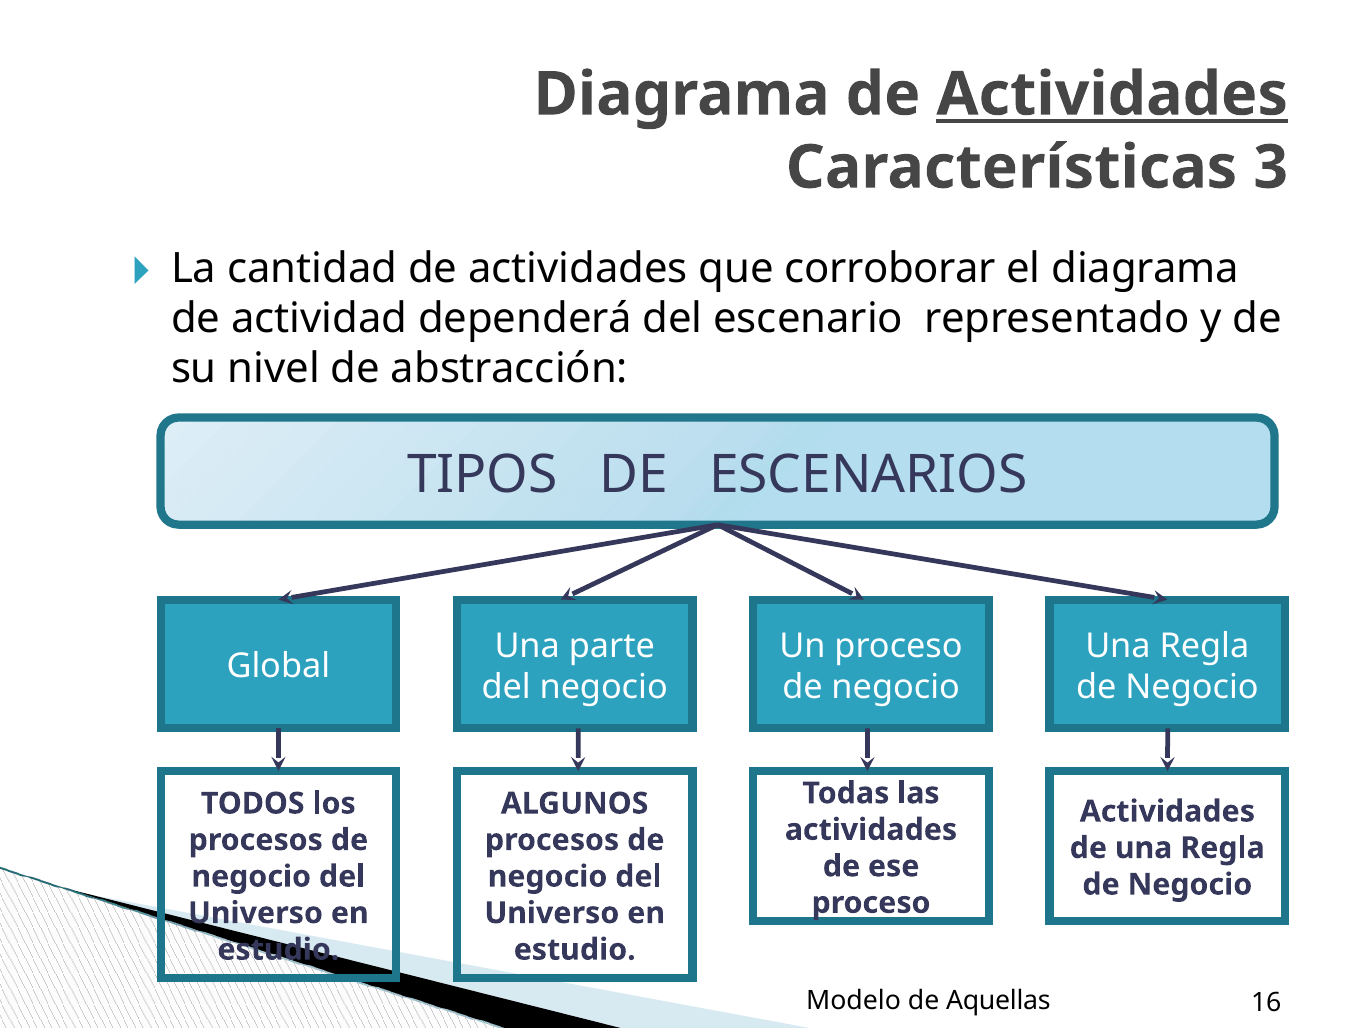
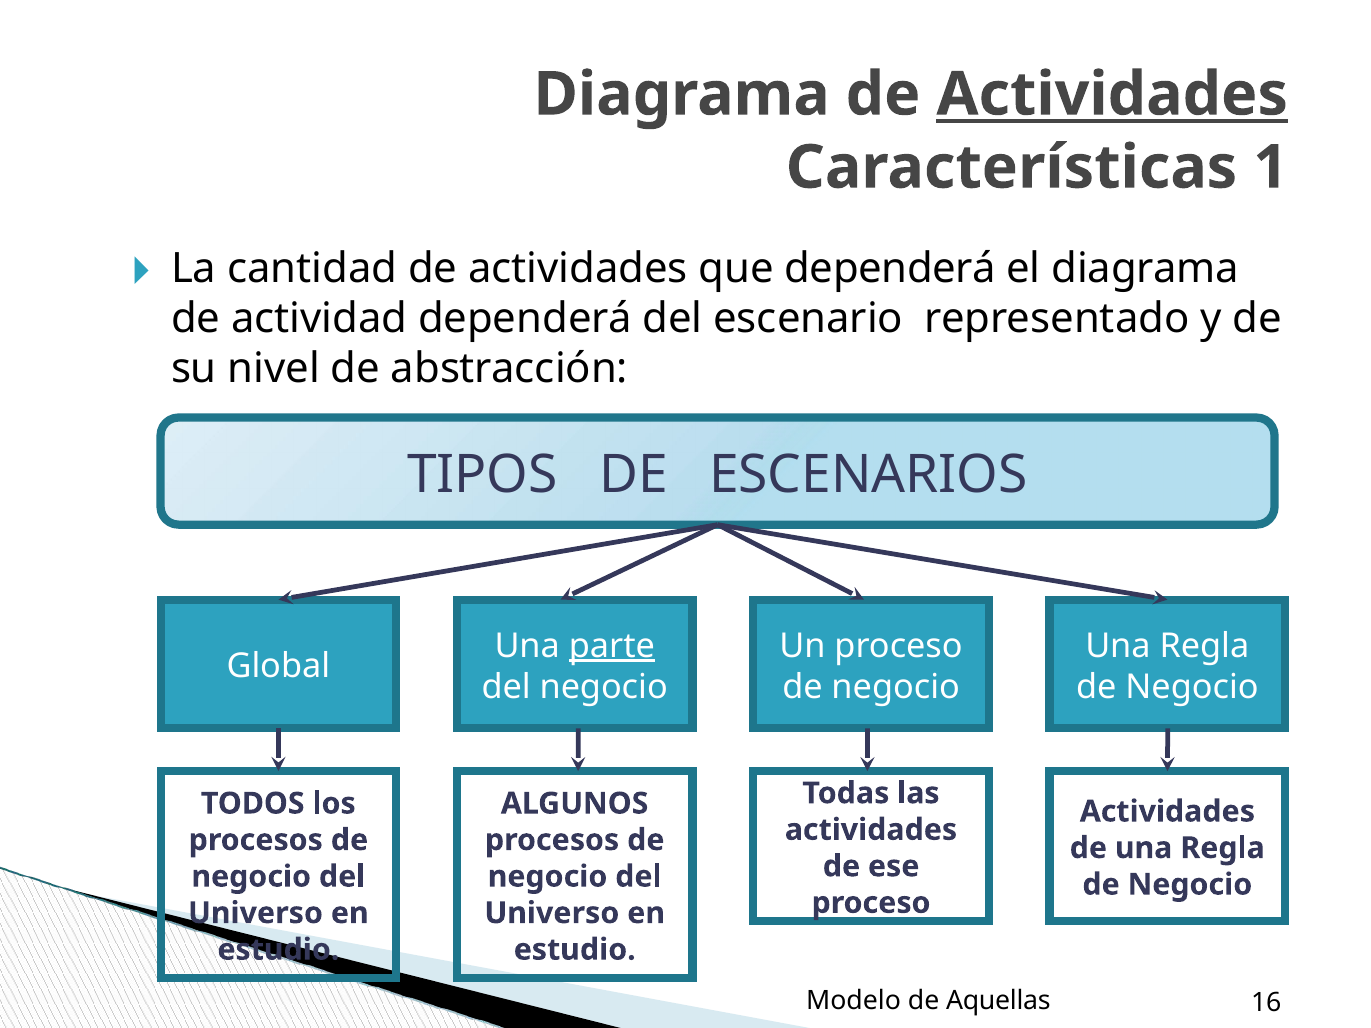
3: 3 -> 1 (1271, 168)
que corroborar: corroborar -> dependerá (890, 268)
parte underline: none -> present (612, 646)
